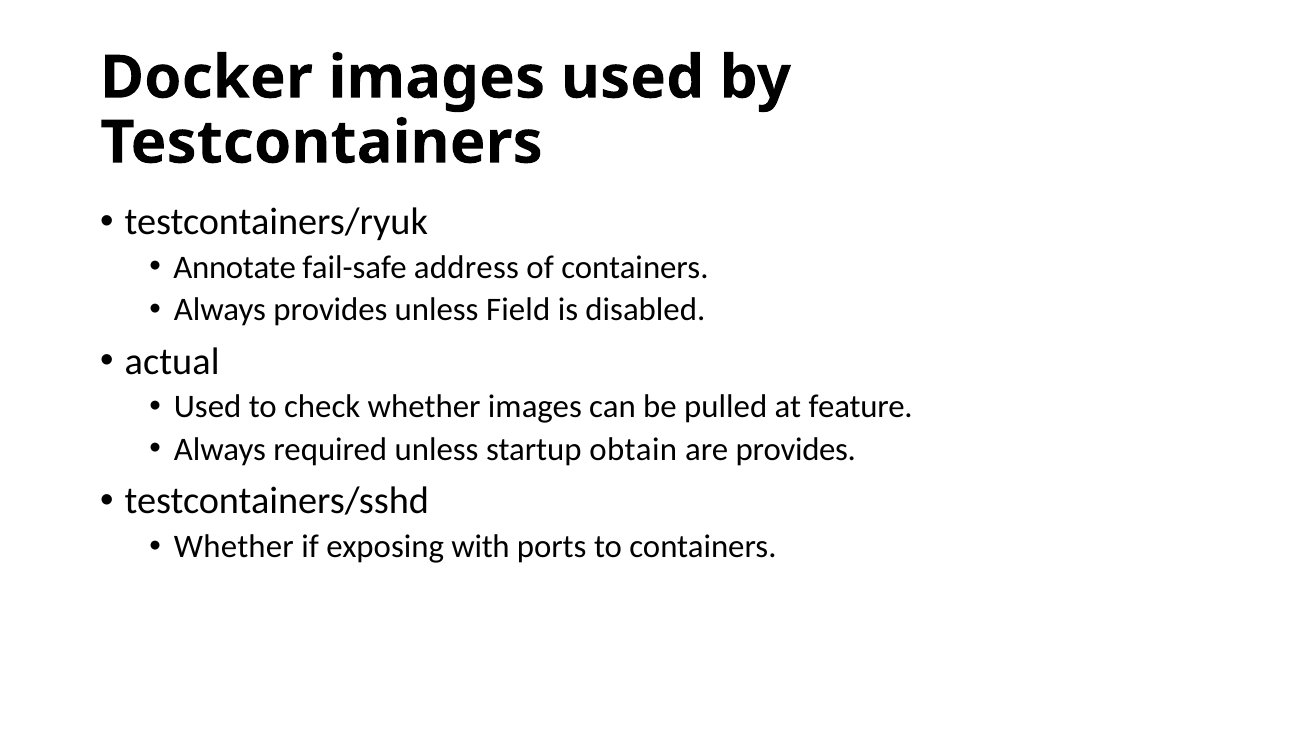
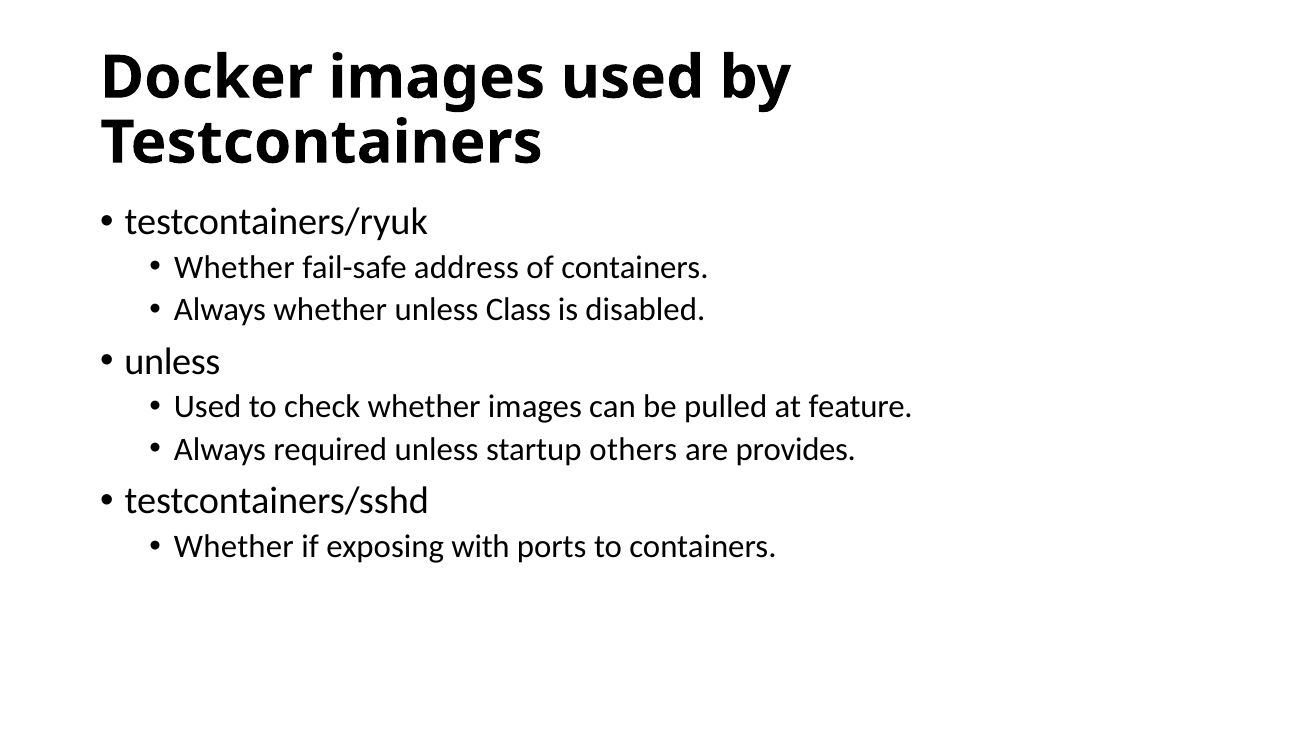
Annotate: Annotate -> Whether (234, 267)
Always provides: provides -> whether (330, 309)
Field: Field -> Class (518, 309)
actual: actual -> unless (172, 361)
obtain: obtain -> others (633, 449)
